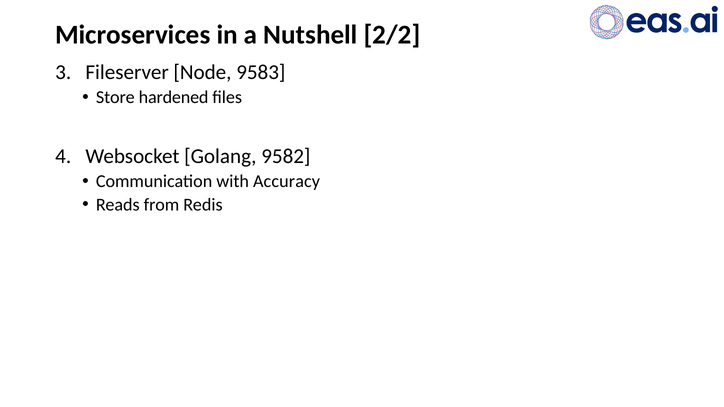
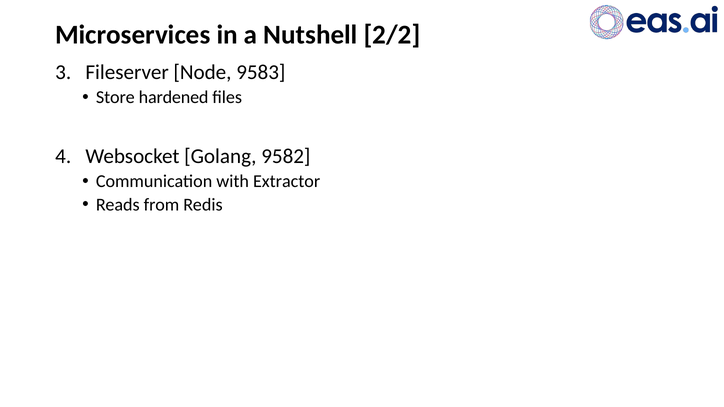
Accuracy: Accuracy -> Extractor (287, 182)
